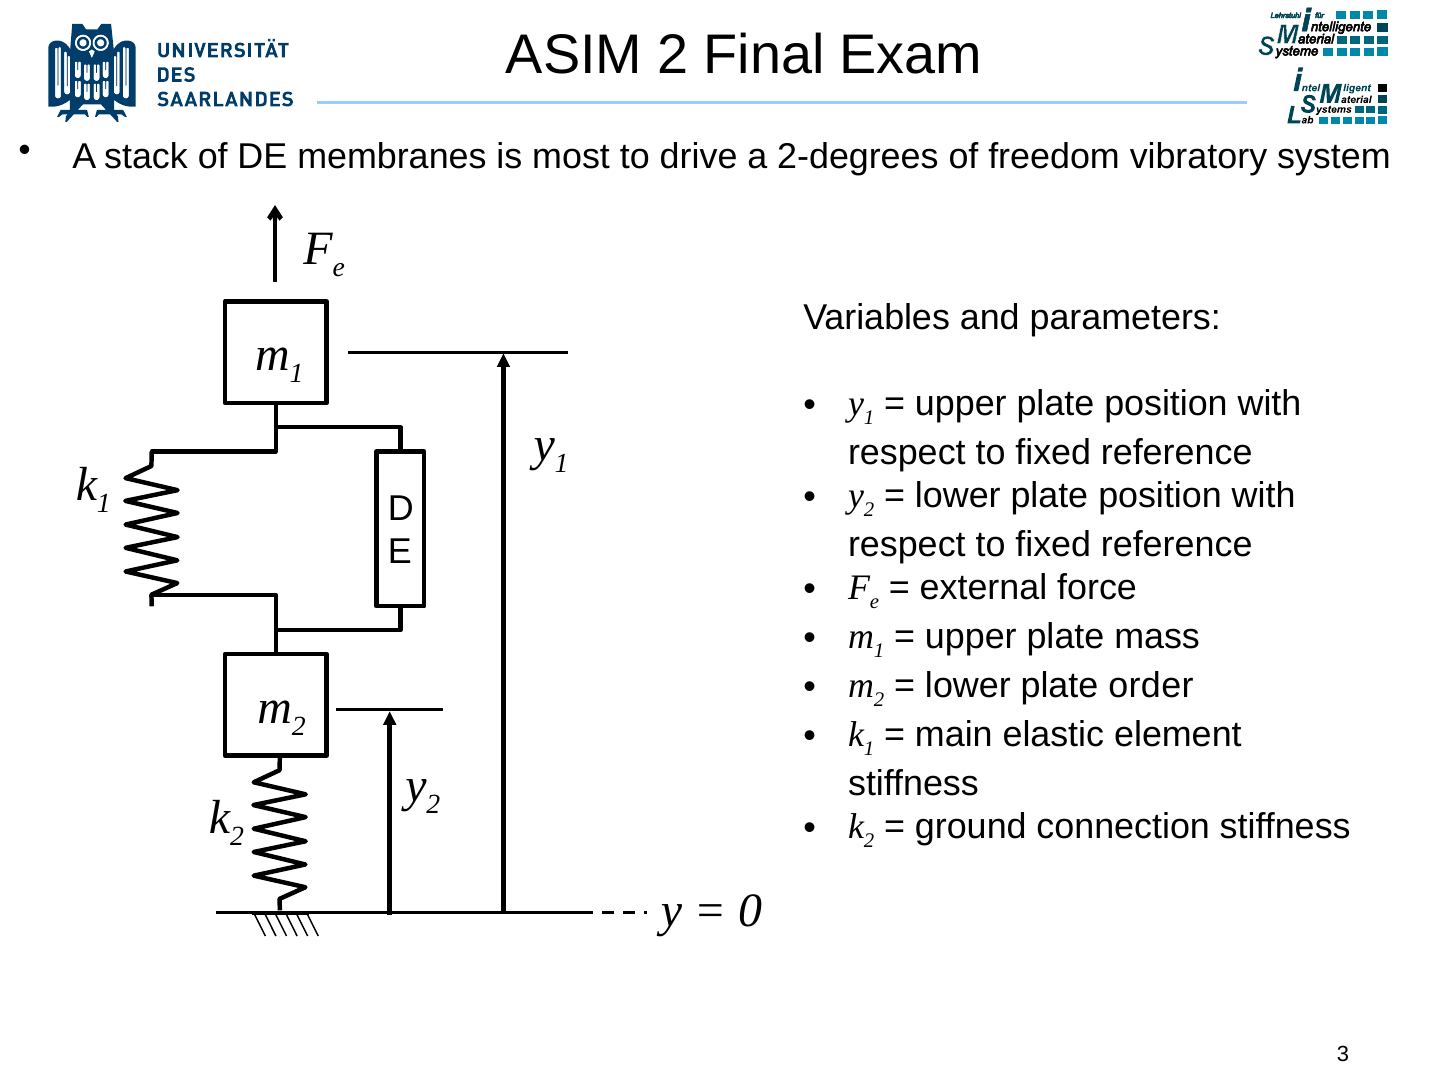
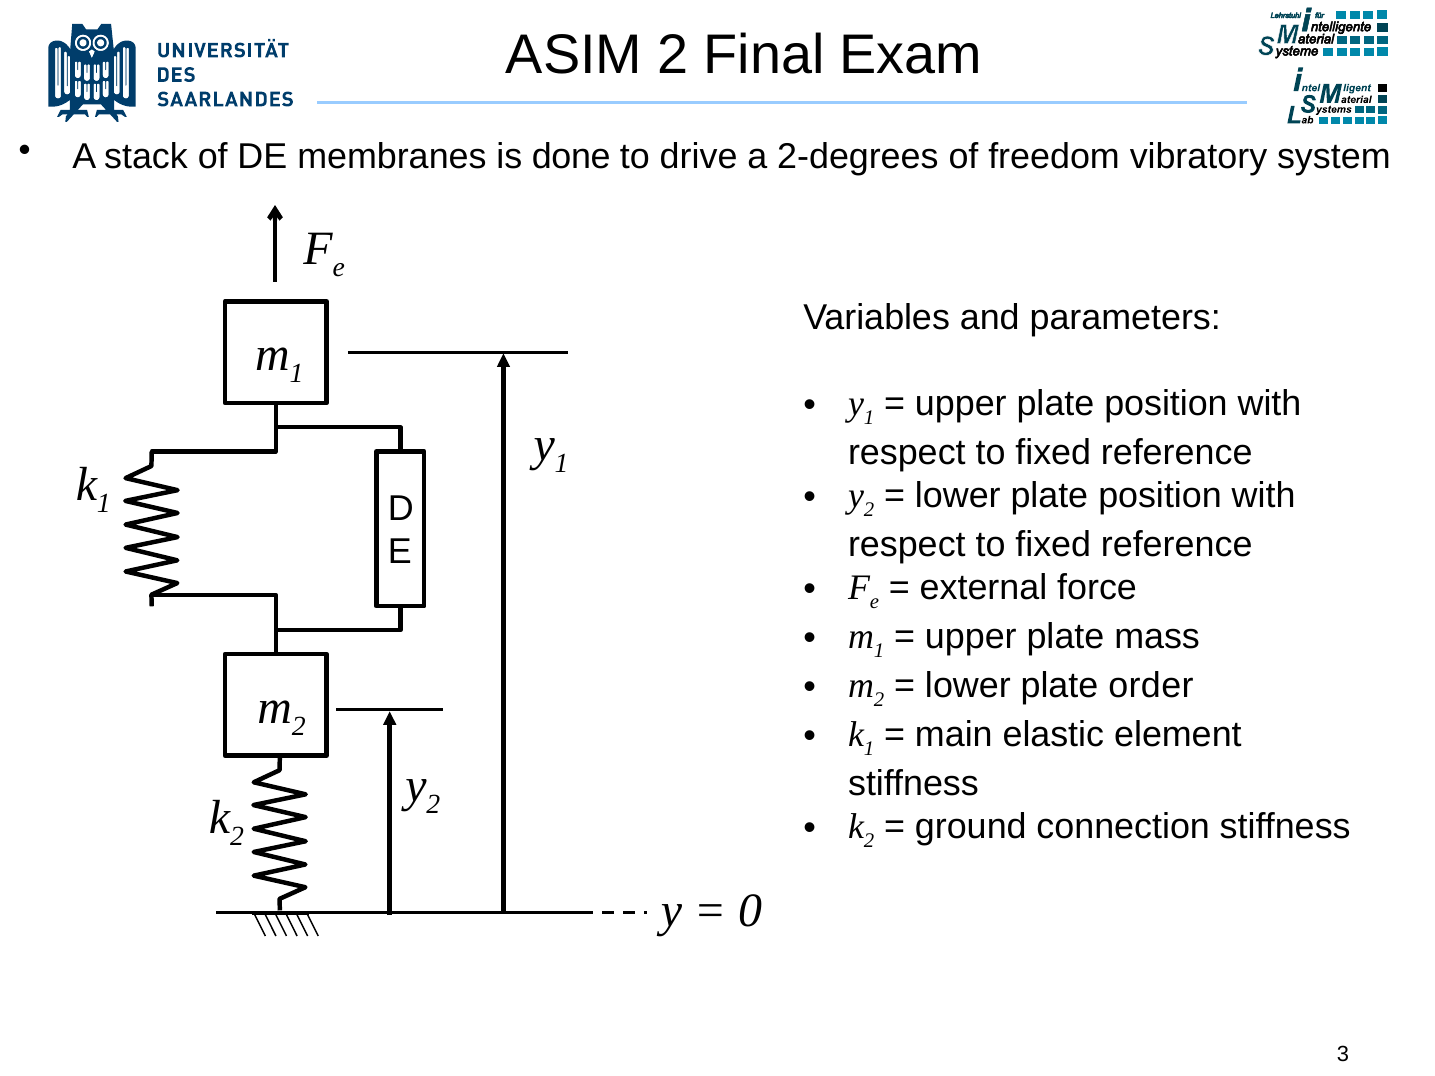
most: most -> done (571, 156)
